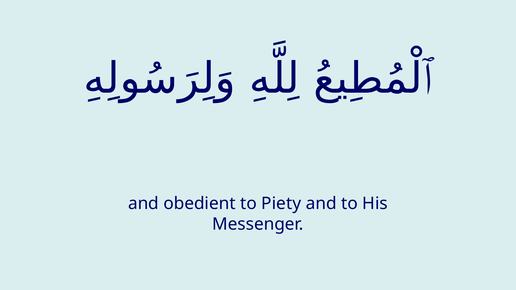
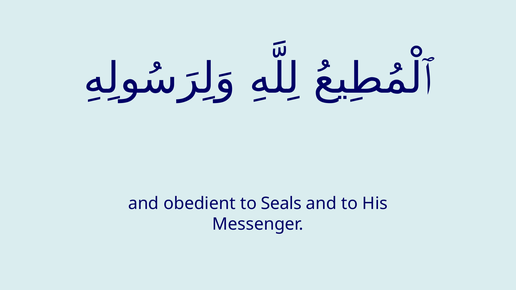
Piety: Piety -> Seals (281, 204)
